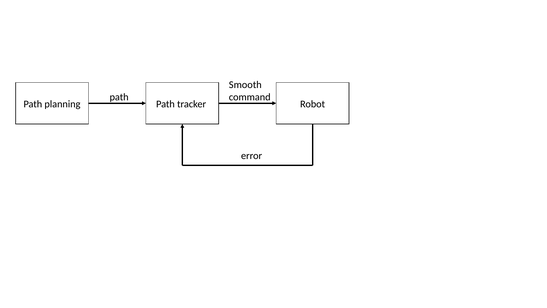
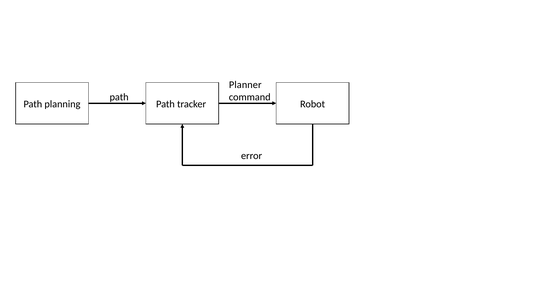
Smooth: Smooth -> Planner (245, 85)
